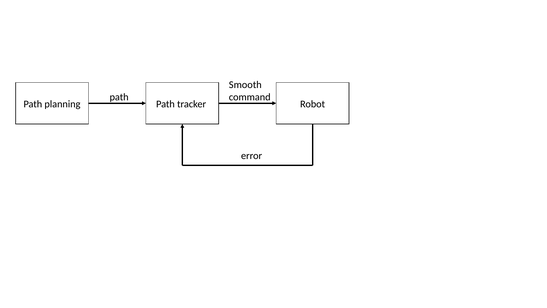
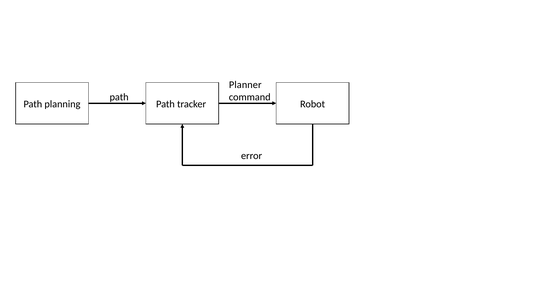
Smooth: Smooth -> Planner (245, 85)
